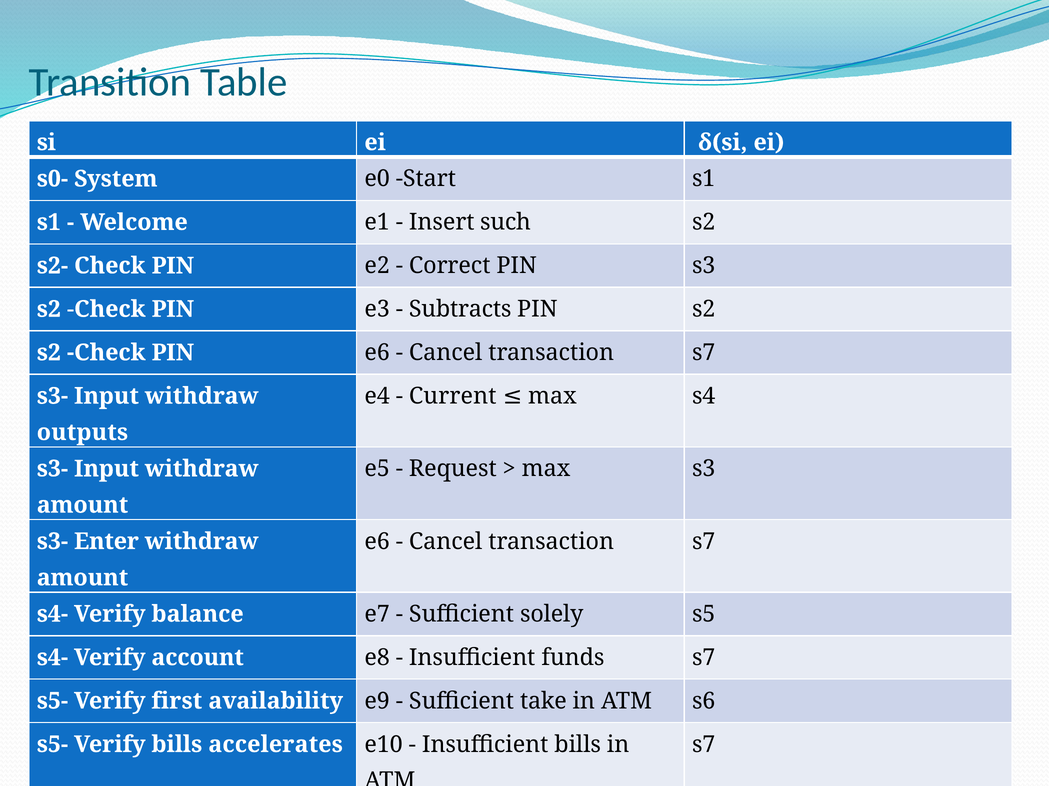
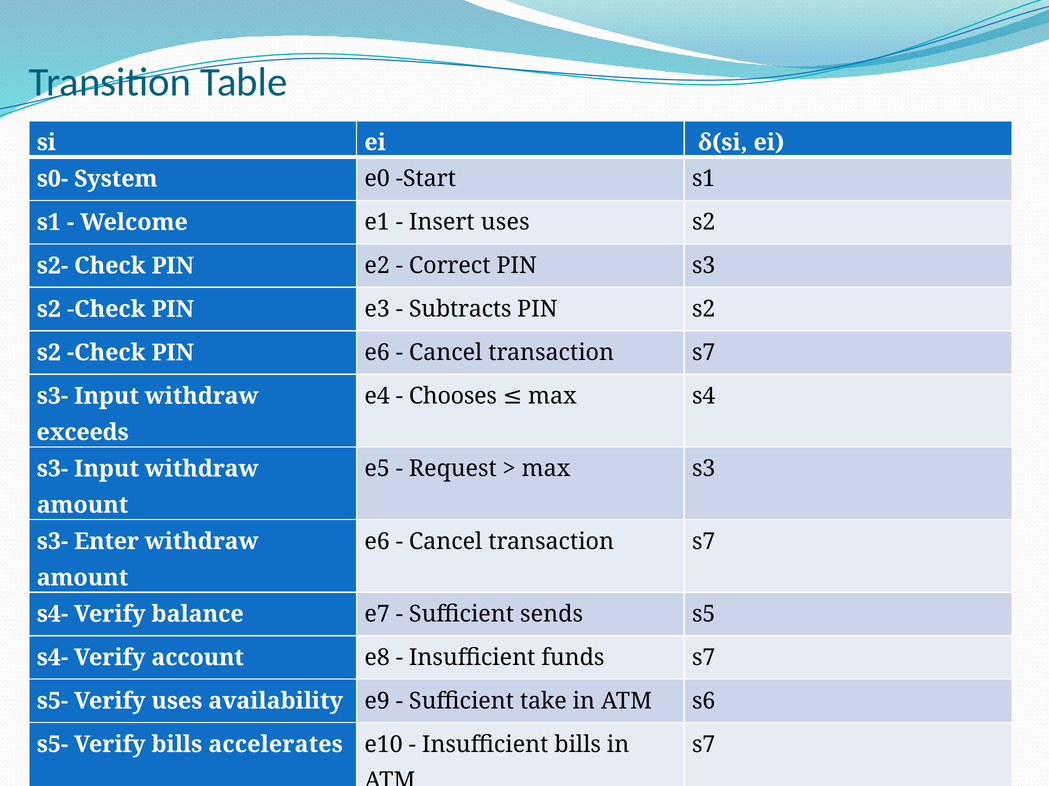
Insert such: such -> uses (505, 222)
Current: Current -> Chooses (453, 396)
outputs: outputs -> exceeds (83, 433)
solely: solely -> sends (552, 615)
Verify first: first -> uses (177, 702)
